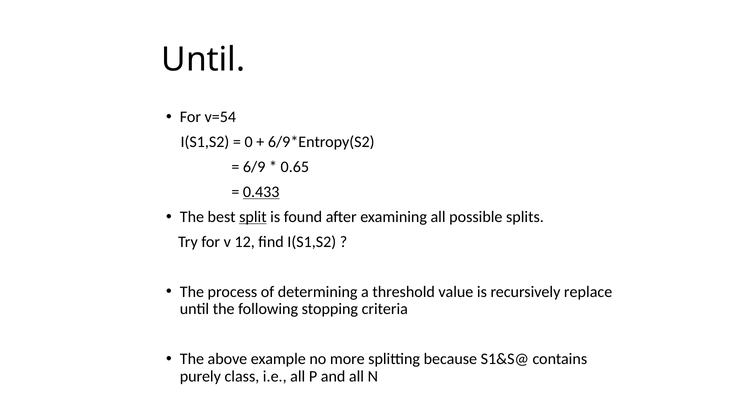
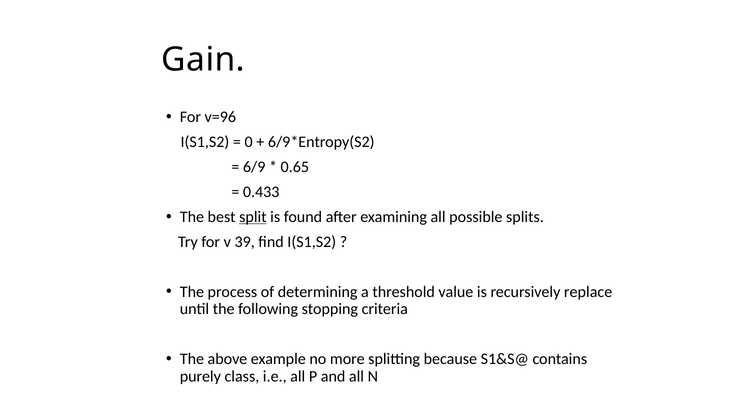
Until: Until -> Gain (203, 59)
v=54: v=54 -> v=96 (220, 117)
0.433 underline: present -> none (261, 192)
12: 12 -> 39 (245, 242)
